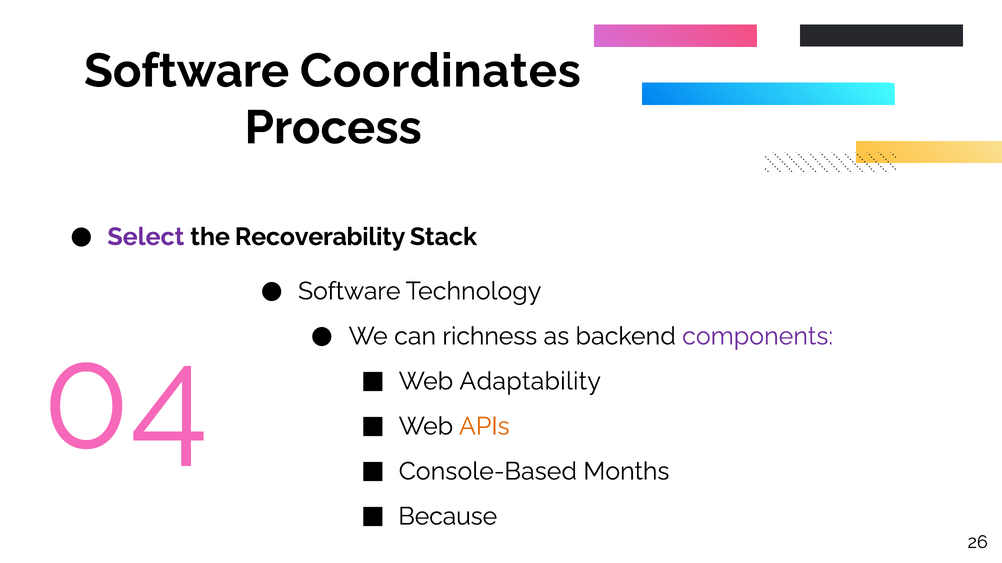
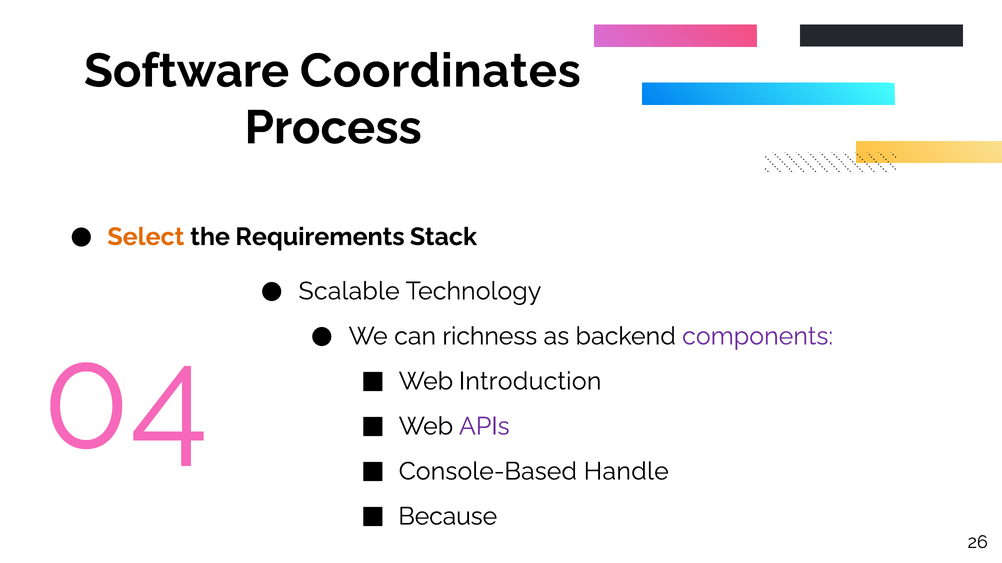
Select colour: purple -> orange (146, 237)
Recoverability: Recoverability -> Requirements (320, 237)
Software: Software -> Scalable (349, 291)
Adaptability: Adaptability -> Introduction (530, 382)
APIs colour: orange -> purple (484, 427)
Months: Months -> Handle (626, 472)
